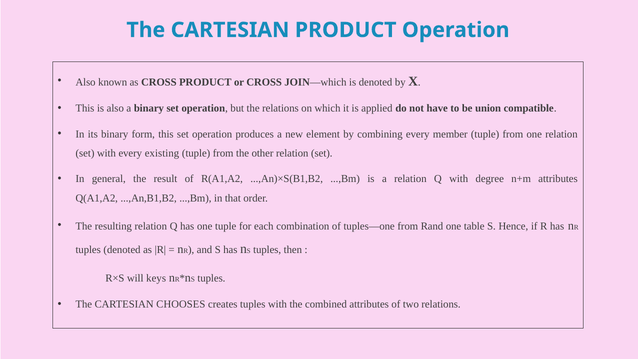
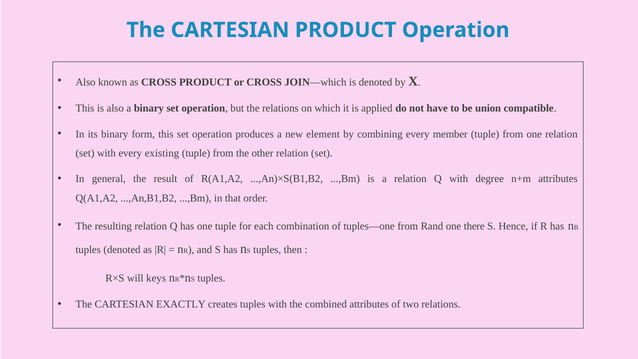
table: table -> there (474, 226)
CHOOSES: CHOOSES -> EXACTLY (181, 304)
